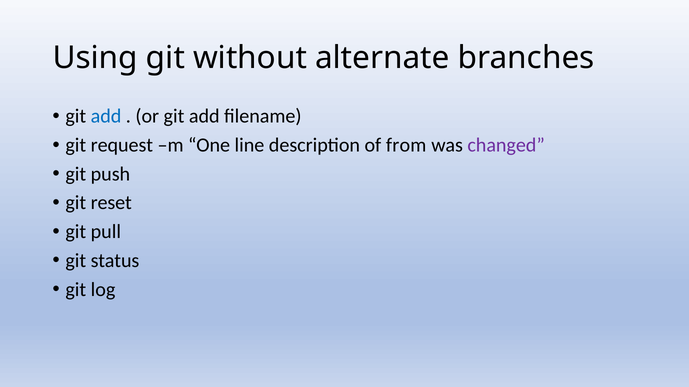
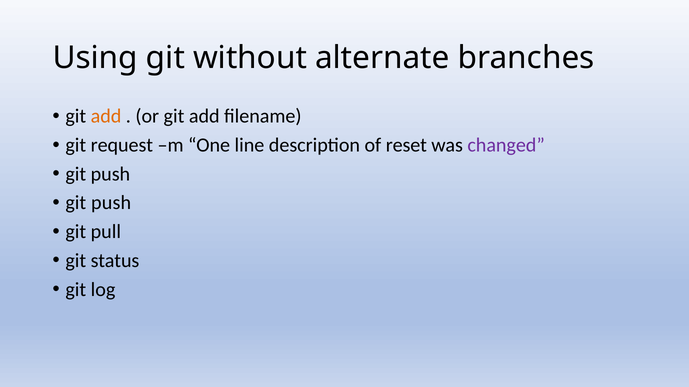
add colour: blue -> orange (106, 116)
from: from -> reset (406, 145)
reset: reset -> push (111, 203)
